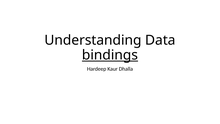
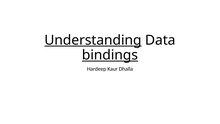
Understanding underline: none -> present (93, 40)
